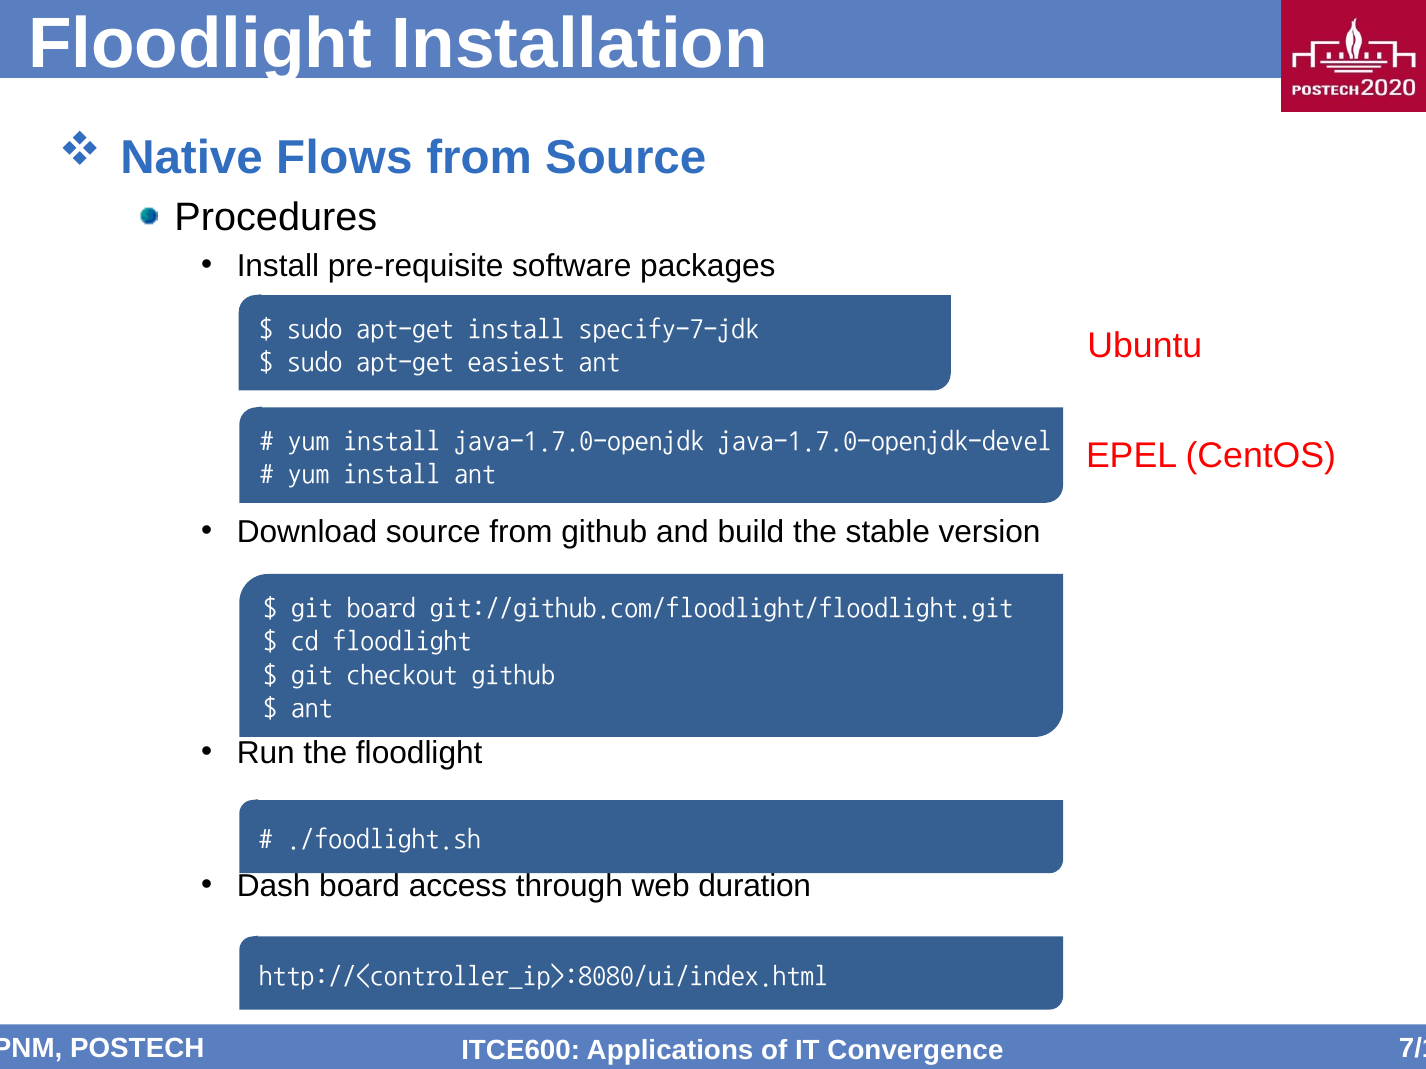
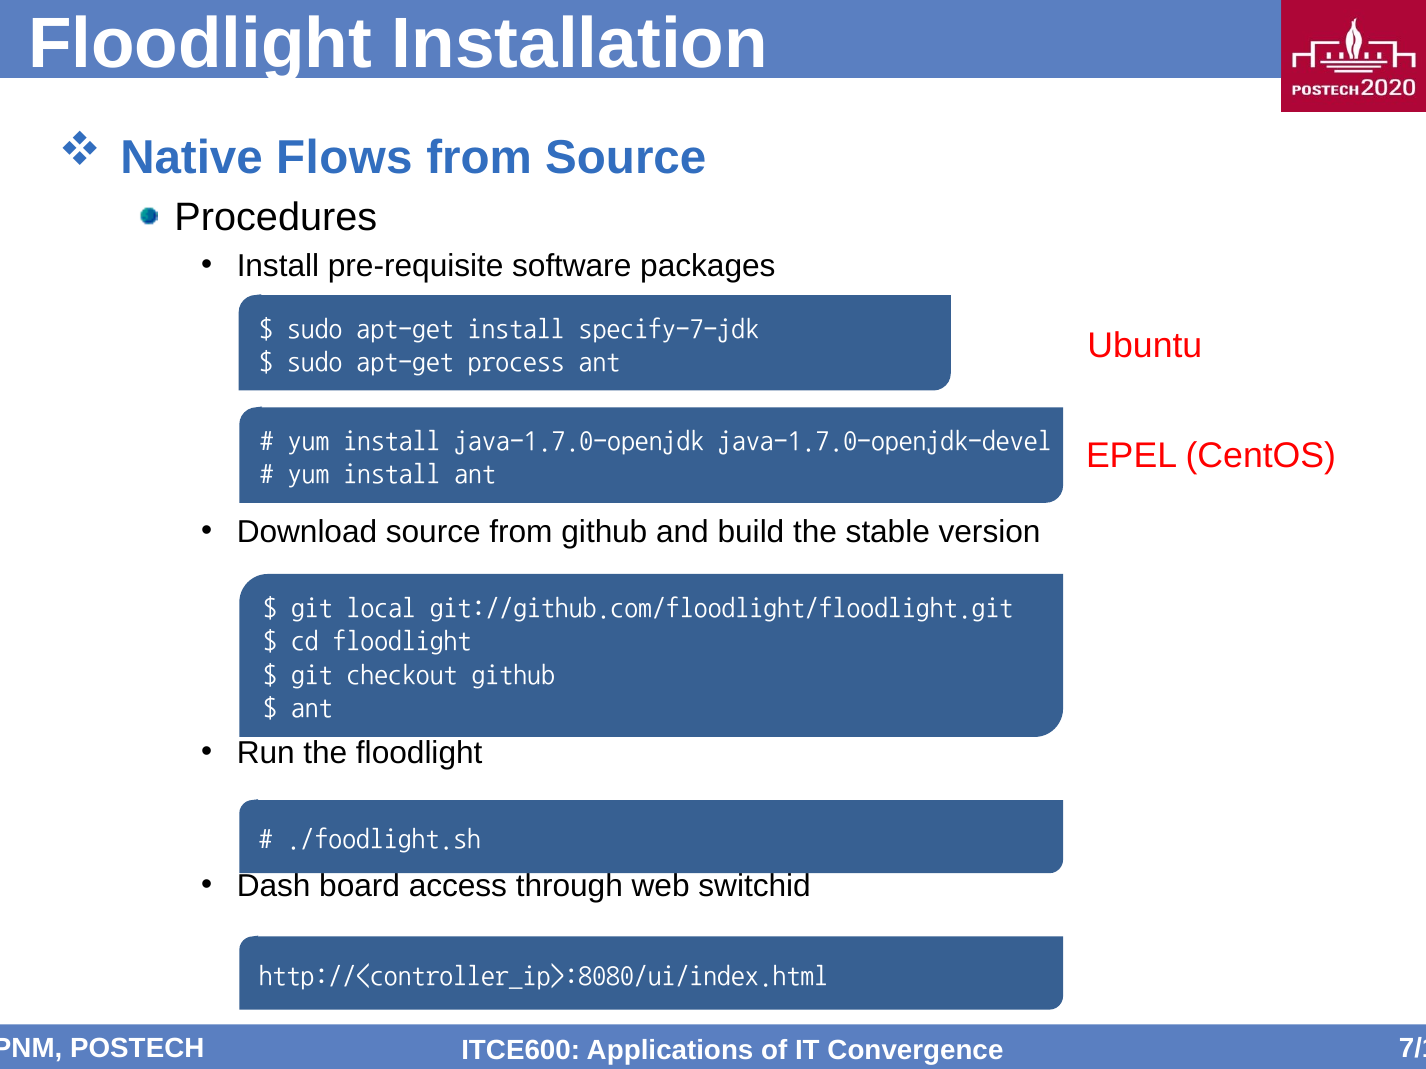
easiest: easiest -> process (516, 361)
git board: board -> local (381, 608)
duration: duration -> switchid (755, 886)
